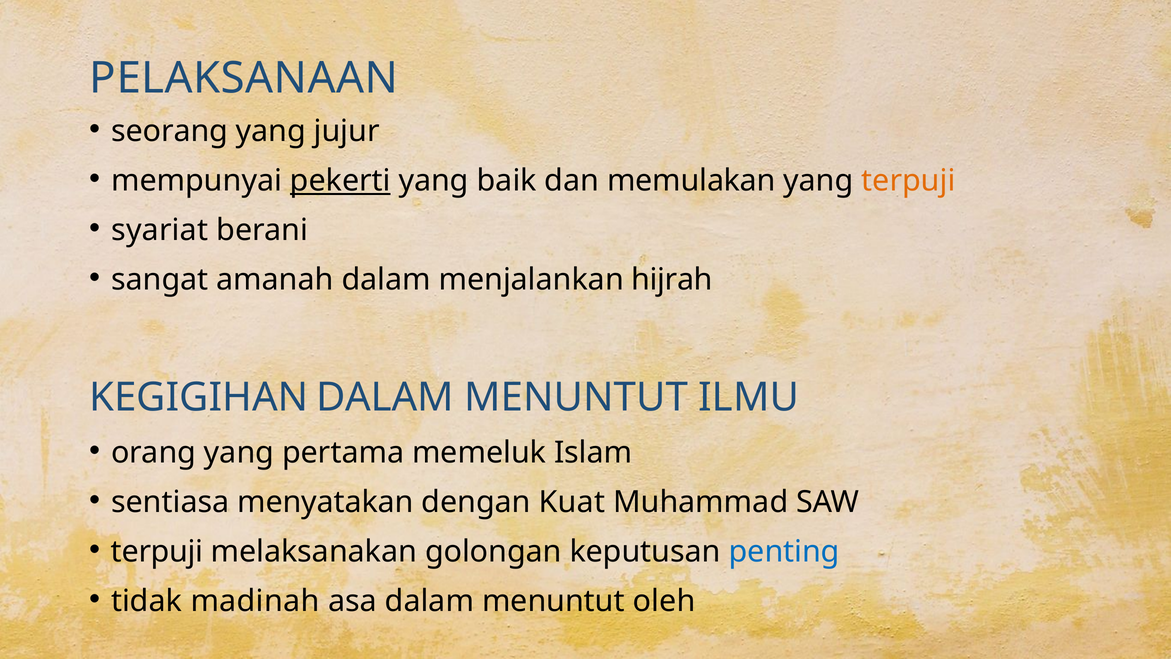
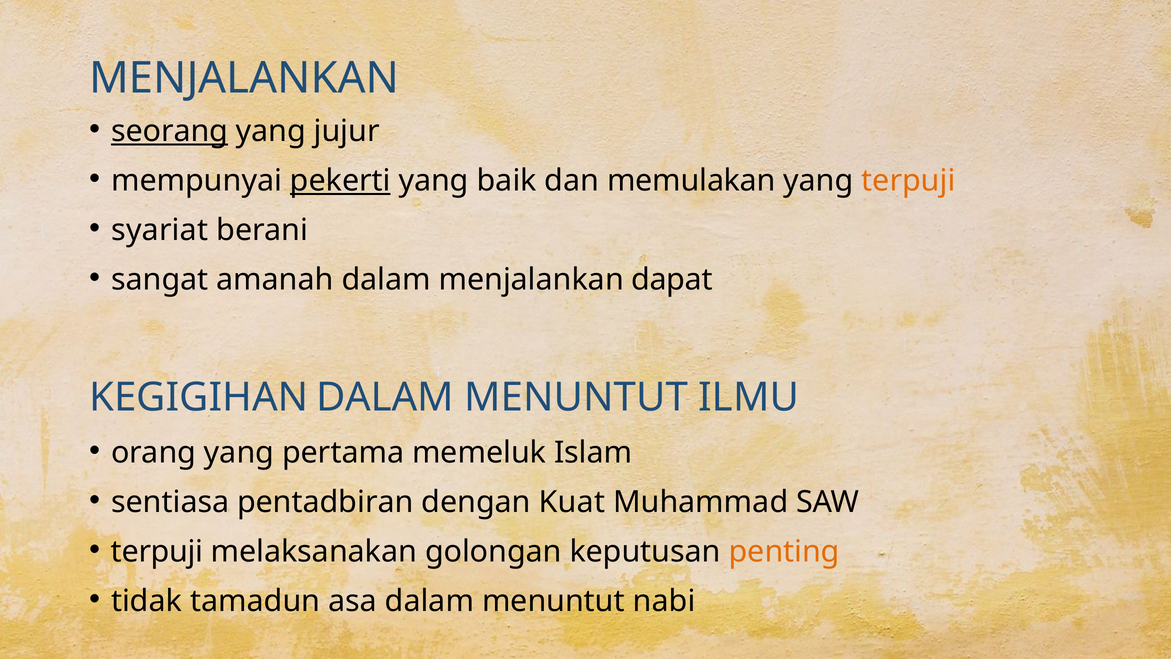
PELAKSANAAN: PELAKSANAAN -> MENJALANKAN (244, 78)
seorang underline: none -> present (170, 131)
hijrah: hijrah -> dapat (672, 280)
menyatakan: menyatakan -> pentadbiran (325, 502)
penting colour: blue -> orange (784, 551)
madinah: madinah -> tamadun (255, 601)
oleh: oleh -> nabi (664, 601)
